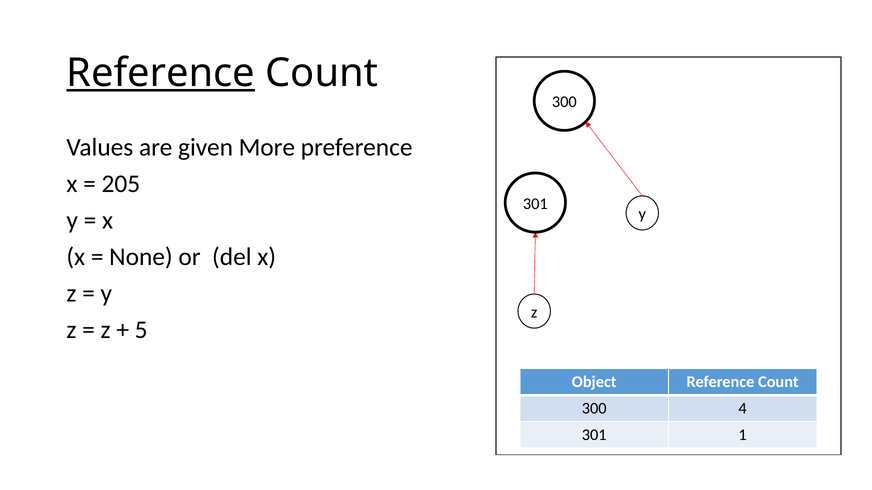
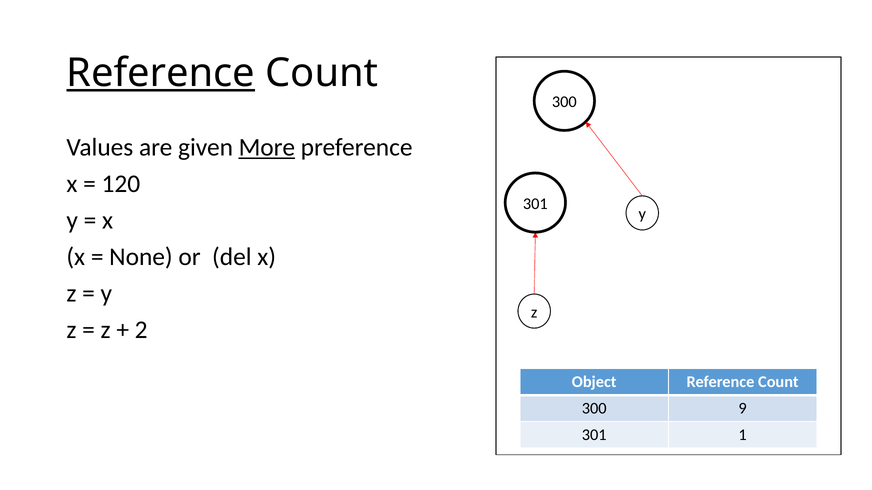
More underline: none -> present (267, 147)
205: 205 -> 120 (121, 184)
5: 5 -> 2 (141, 330)
4: 4 -> 9 (743, 409)
